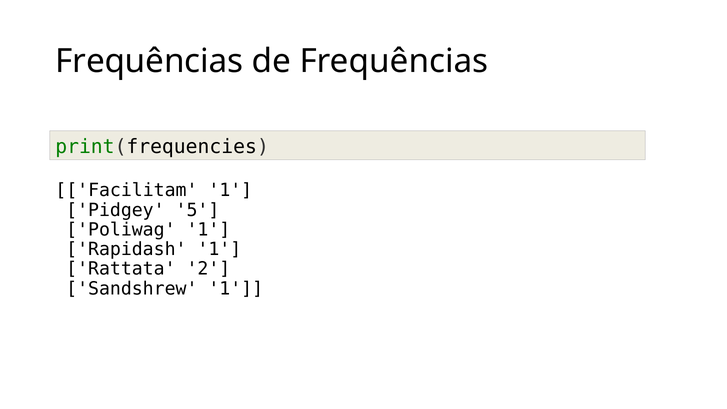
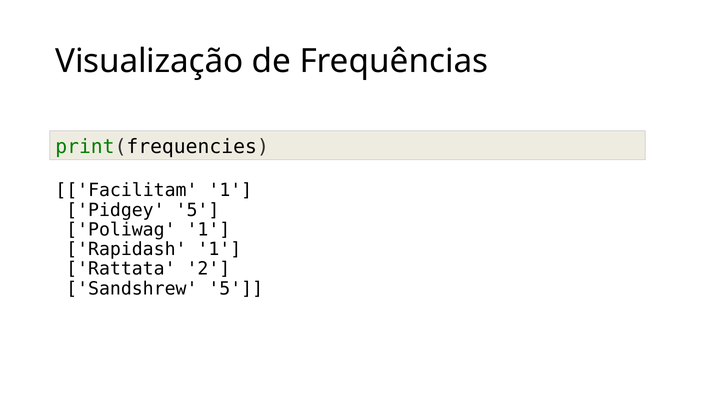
Frequências: Frequências -> Visualização (149, 61)
Sandshrew 1: 1 -> 5 (236, 289)
